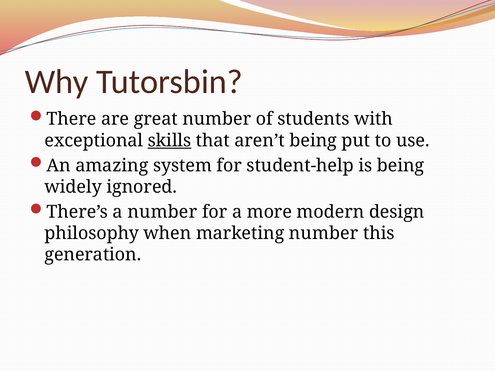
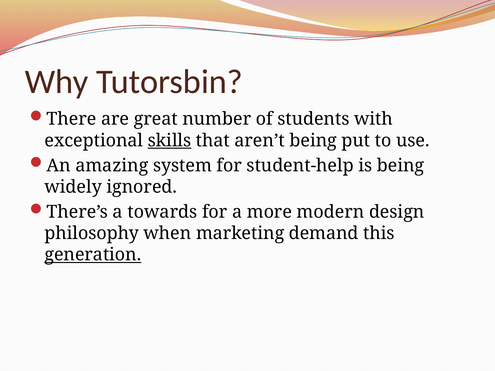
a number: number -> towards (162, 212)
marketing number: number -> demand (324, 233)
generation underline: none -> present (93, 255)
